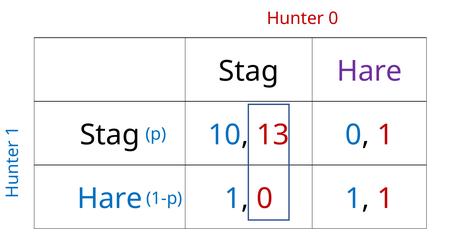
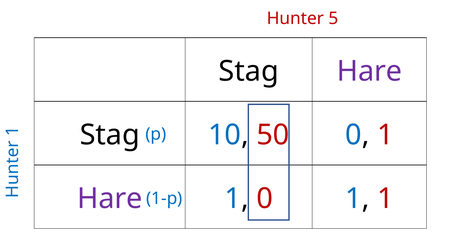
Hunter 0: 0 -> 5 (334, 18)
13: 13 -> 50 (273, 135)
Hare colour: blue -> purple (110, 198)
